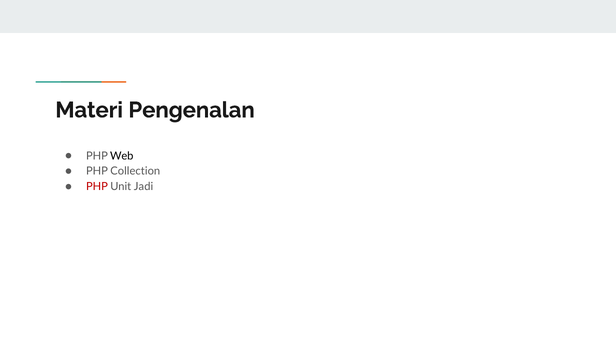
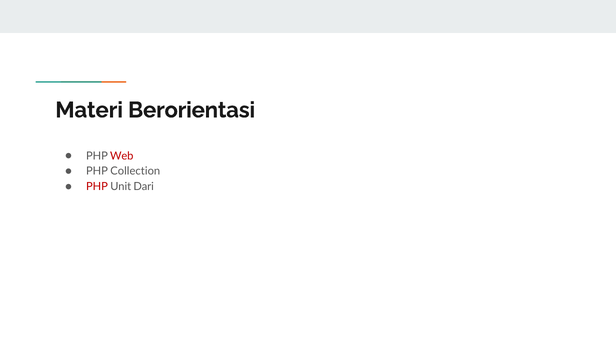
Pengenalan: Pengenalan -> Berorientasi (192, 110)
Web colour: black -> red (122, 156)
Jadi: Jadi -> Dari (144, 186)
